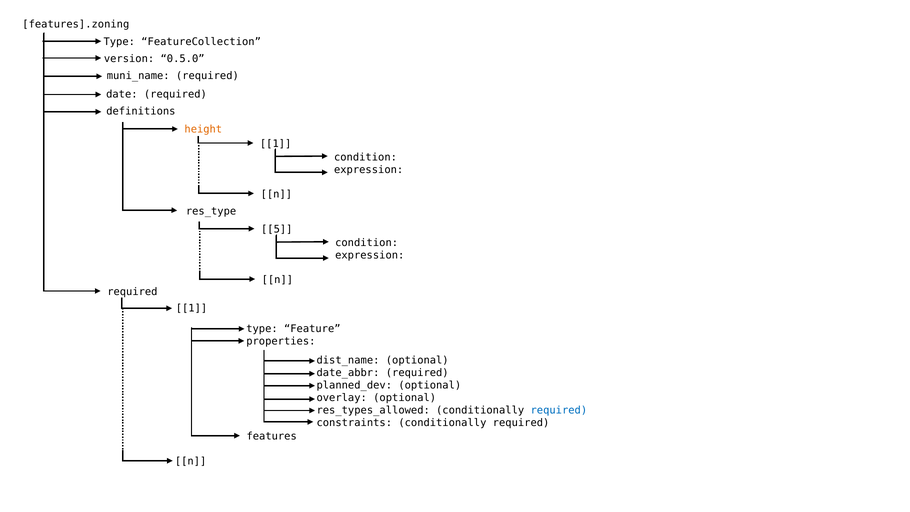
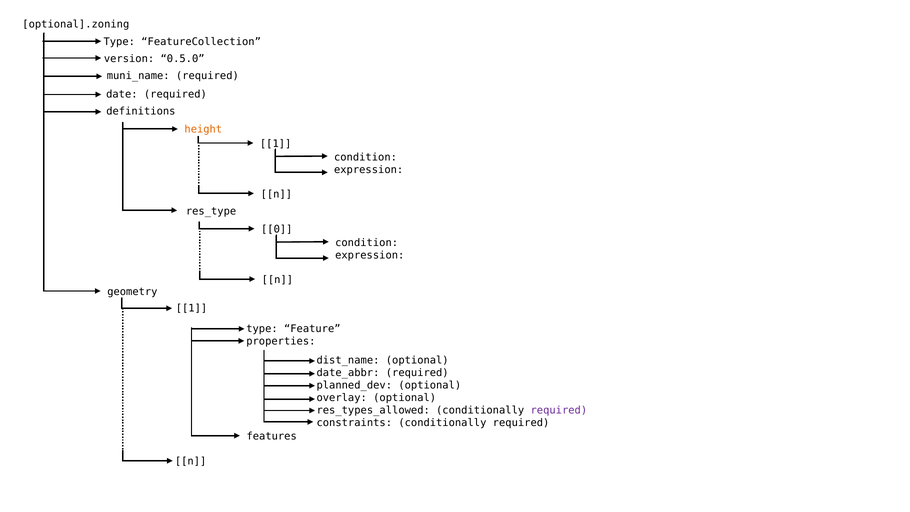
features].zoning: features].zoning -> optional].zoning (76, 24)
5: 5 -> 0 (277, 229)
required: required -> geometry (132, 292)
required colour: blue -> purple (559, 410)
